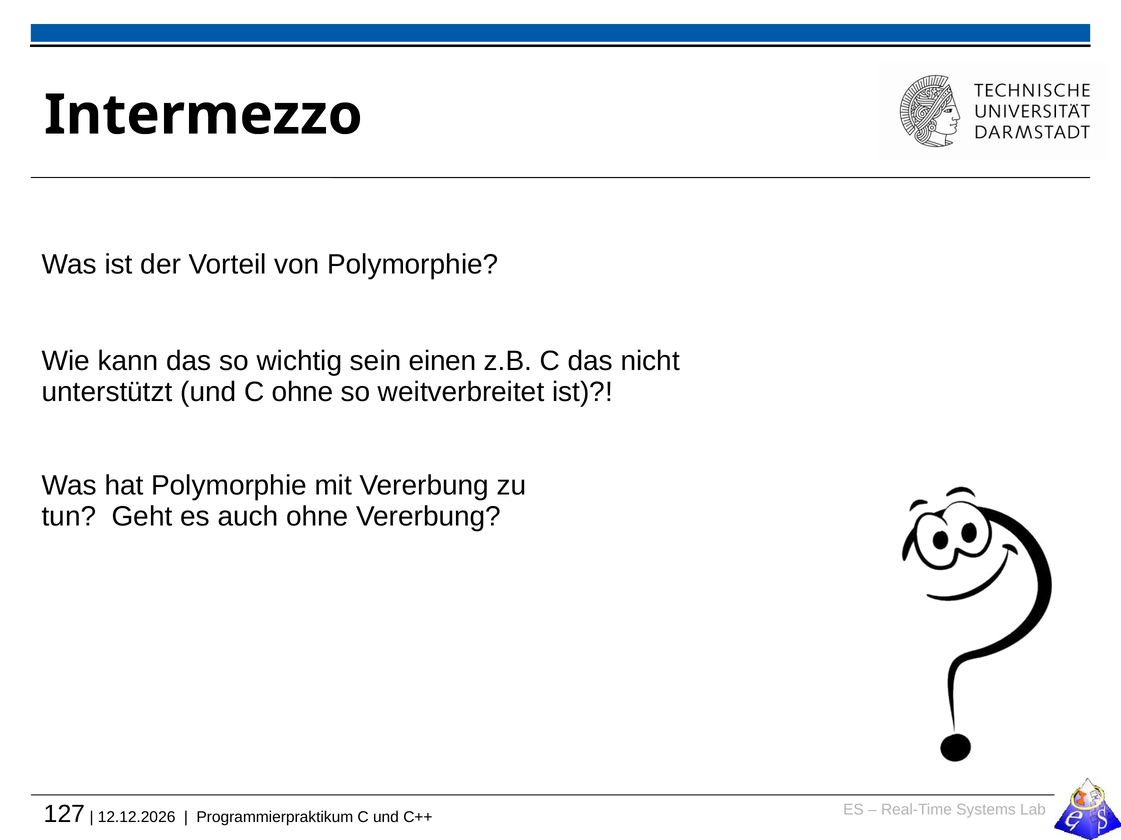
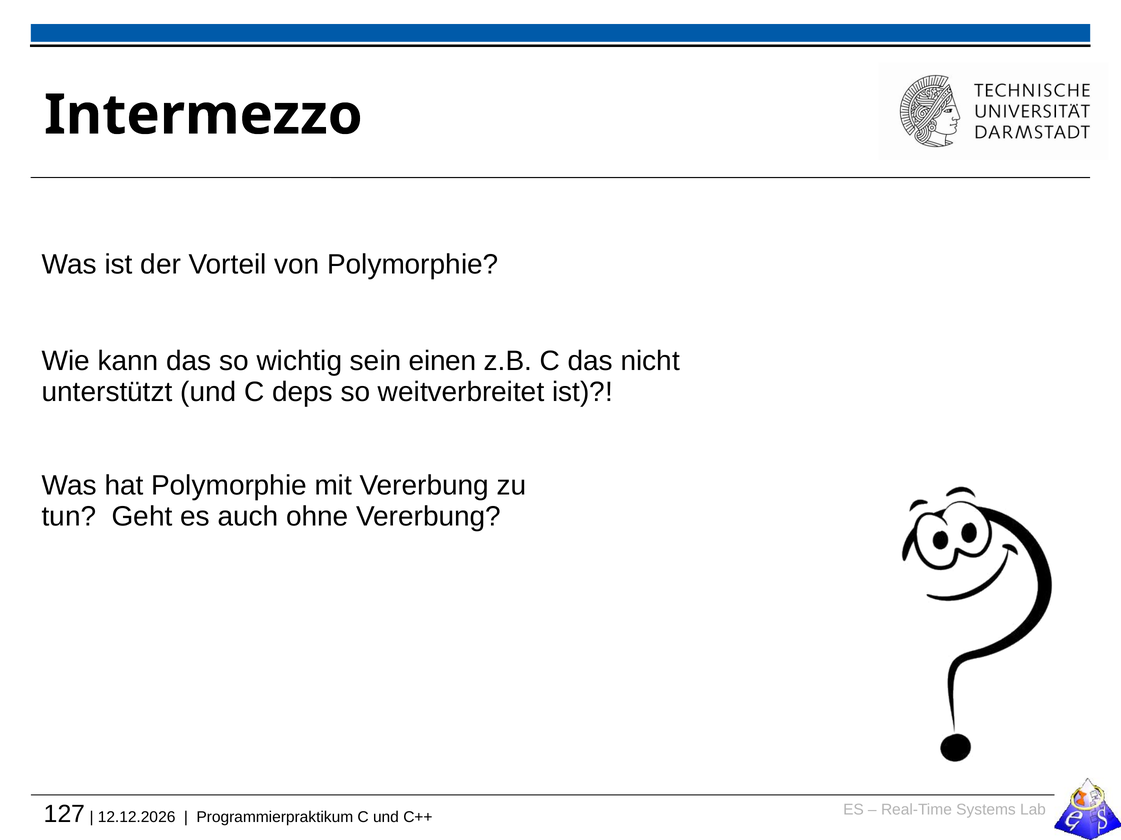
C ohne: ohne -> deps (302, 392)
